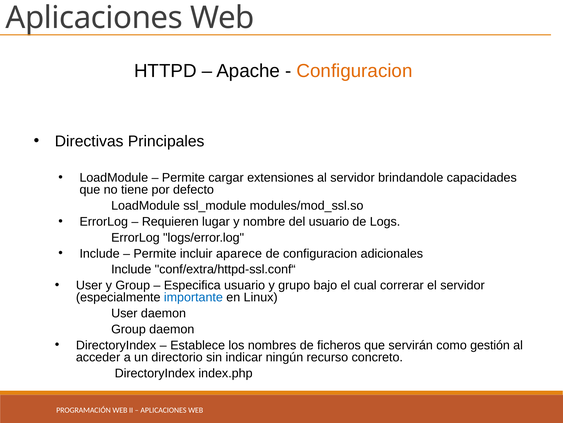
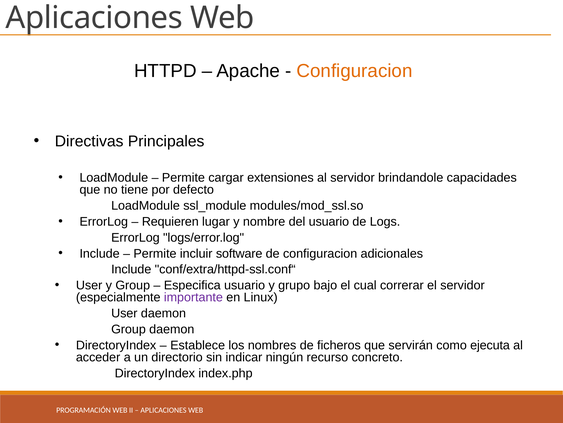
aparece: aparece -> software (239, 253)
importante colour: blue -> purple (193, 297)
gestión: gestión -> ejecuta (490, 345)
